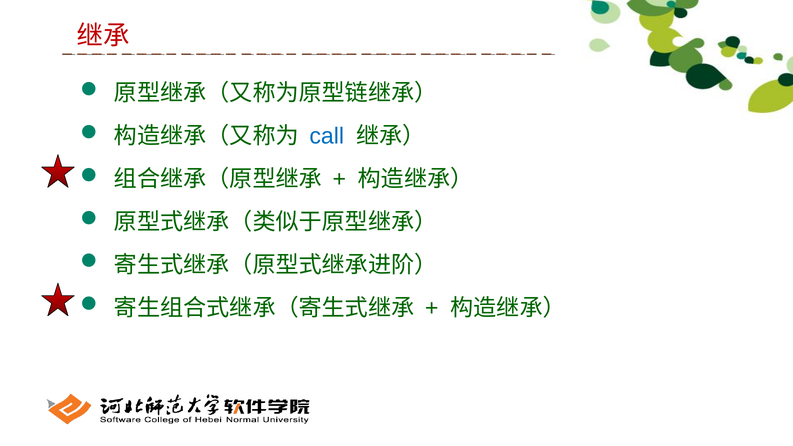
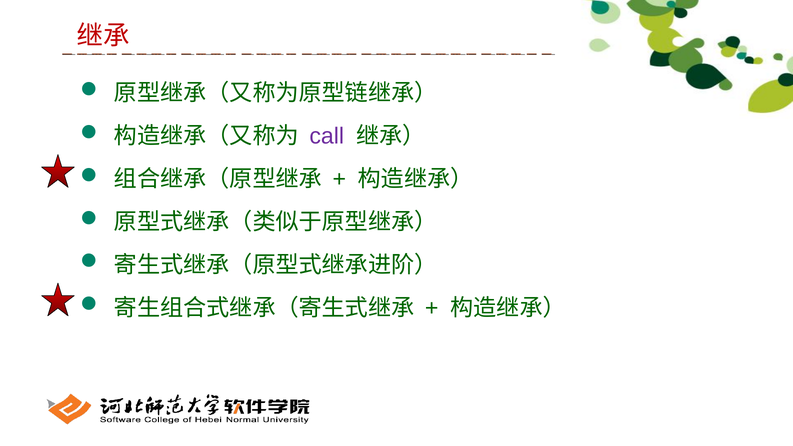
call colour: blue -> purple (327, 136)
